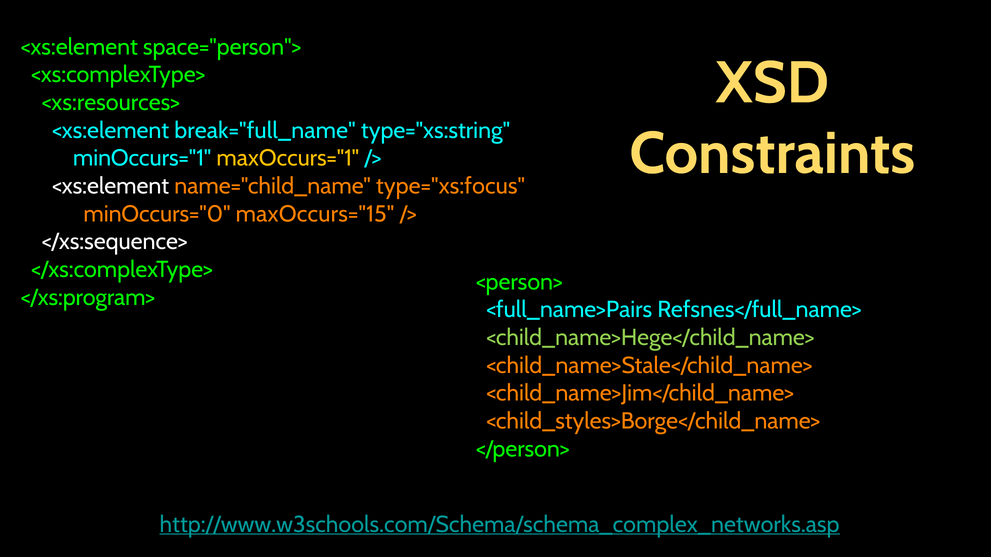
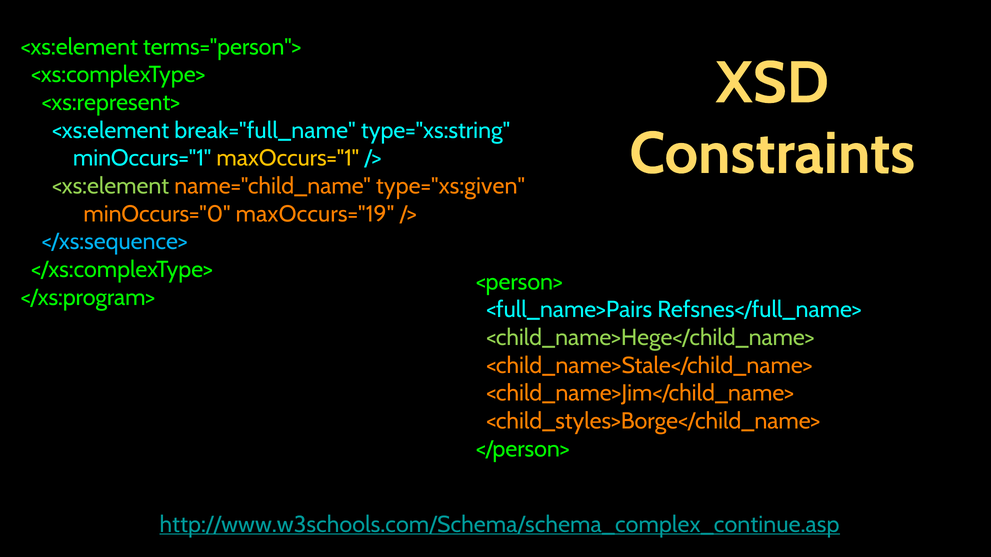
space="person">: space="person"> -> terms="person"> (222, 47)
<xs:resources>: <xs:resources> -> <xs:represent> (111, 103)
<xs:element colour: white -> light green (111, 186)
type="xs:focus: type="xs:focus -> type="xs:given (451, 186)
maxOccurs="15: maxOccurs="15 -> maxOccurs="19 (315, 214)
</xs:sequence> colour: white -> light blue (115, 242)
http://www.w3schools.com/Schema/schema_complex_networks.asp: http://www.w3schools.com/Schema/schema_complex_networks.asp -> http://www.w3schools.com/Schema/schema_complex_continue.asp (500, 525)
